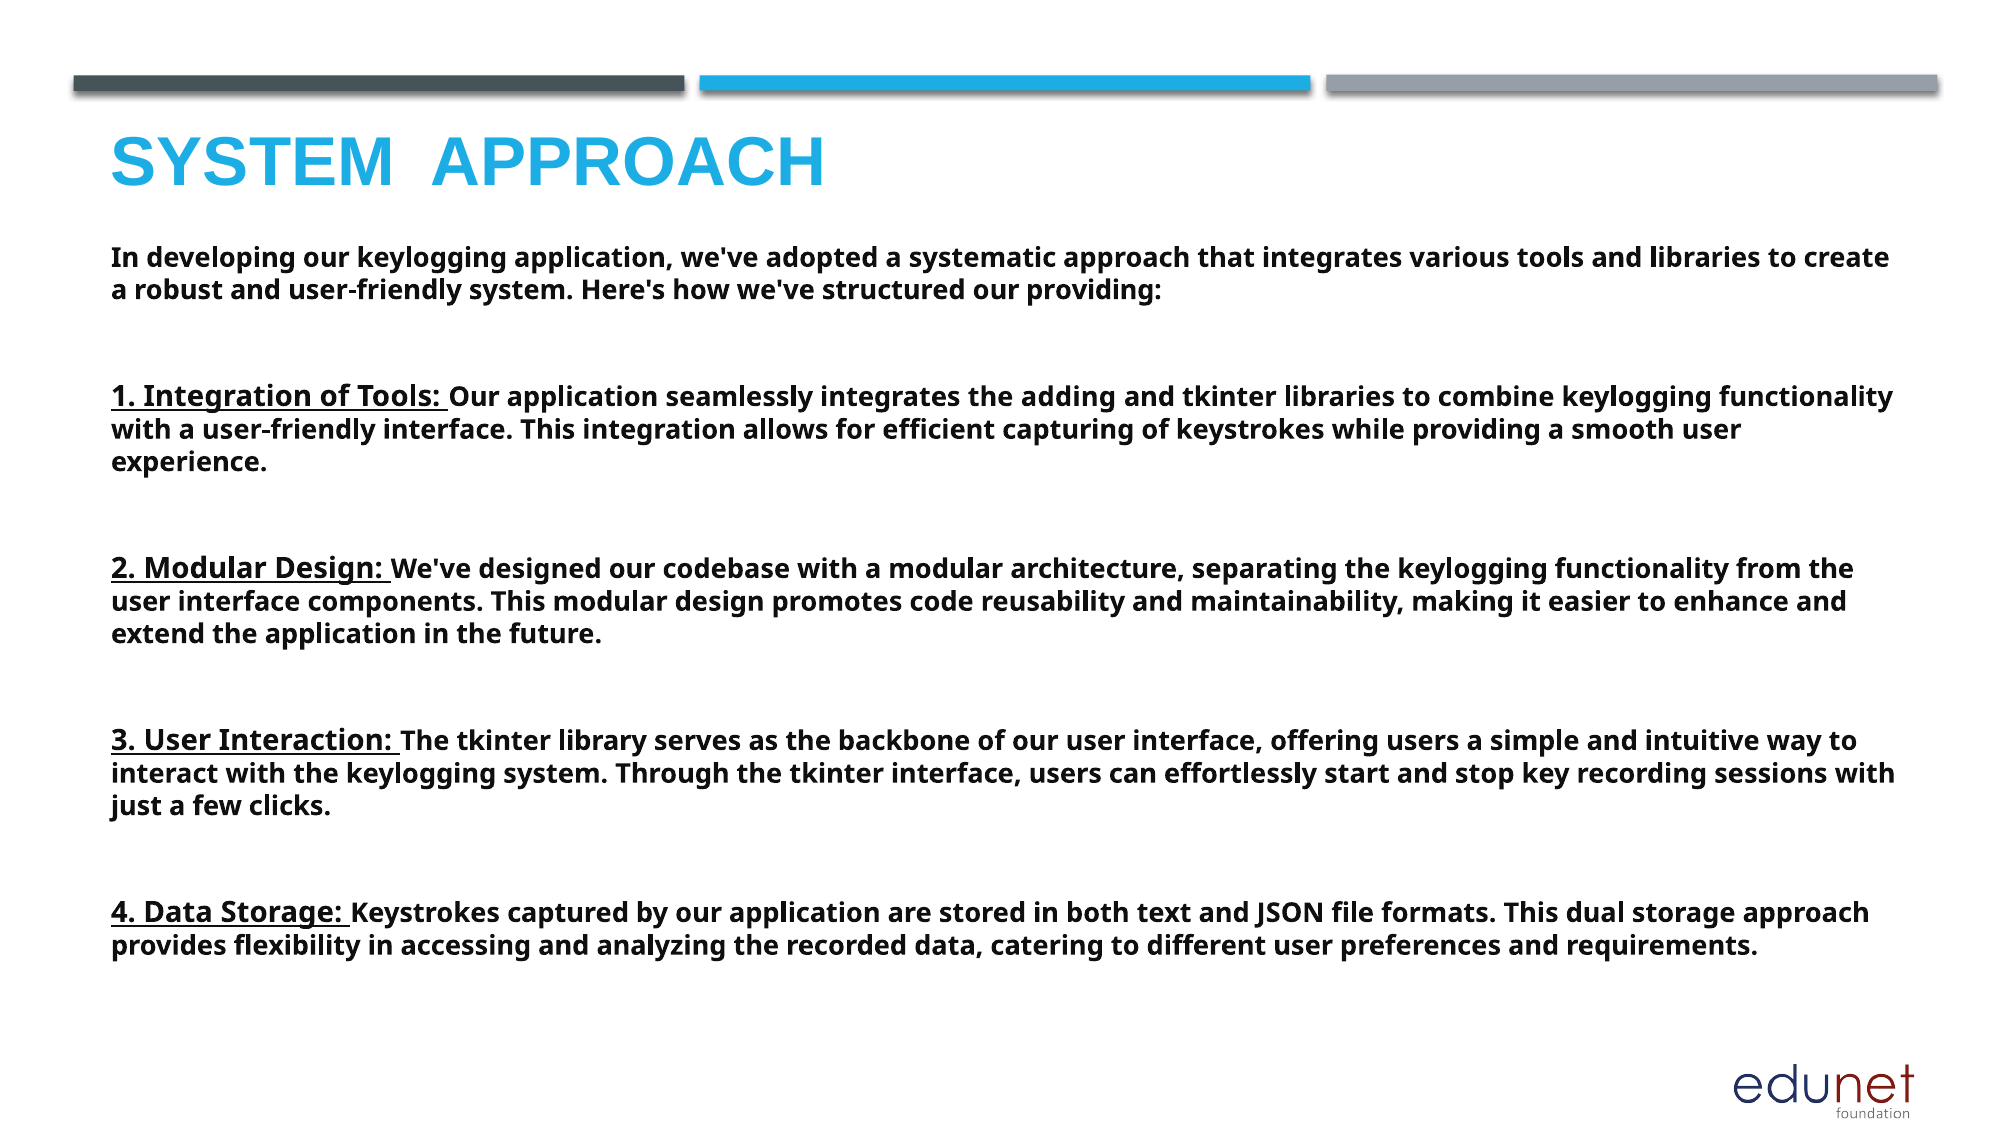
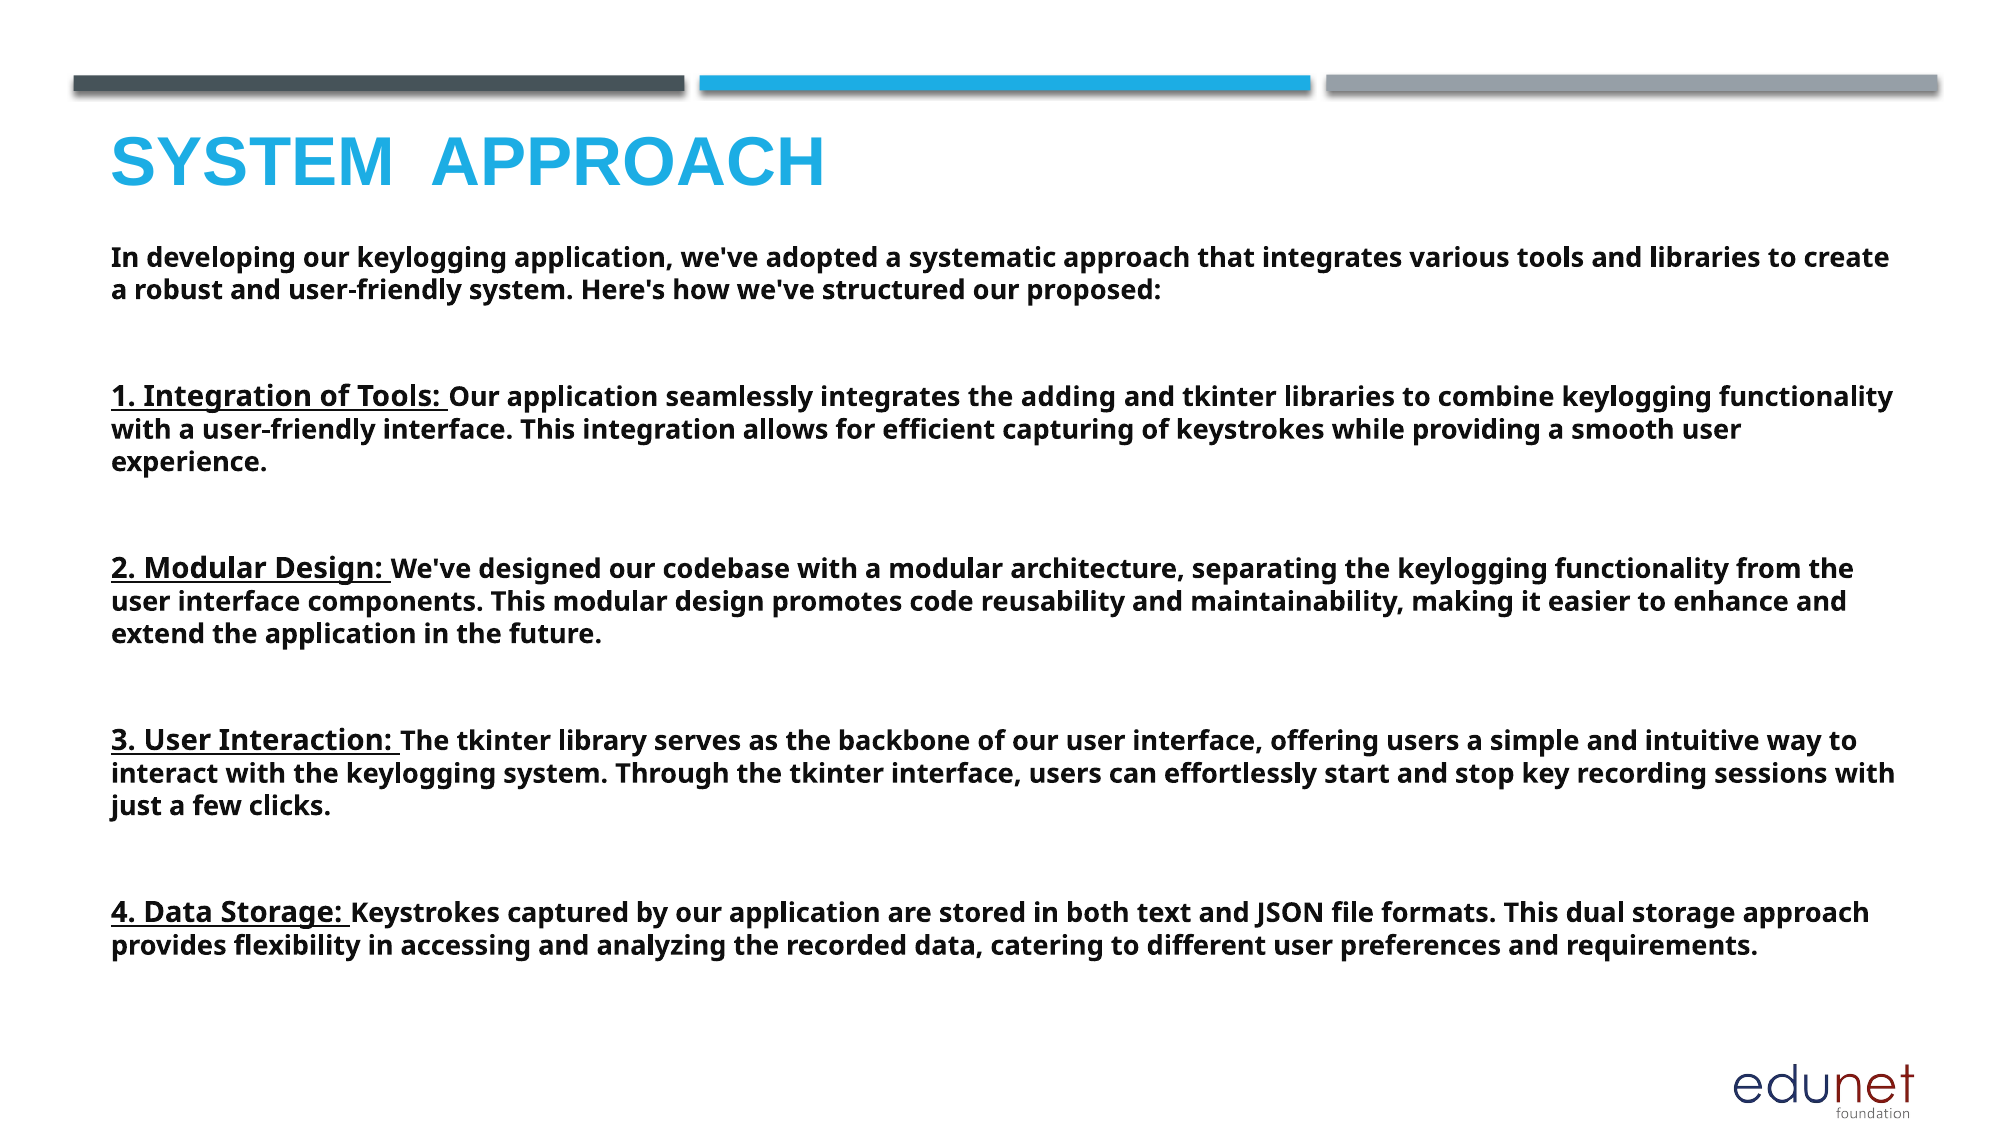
our providing: providing -> proposed (1094, 290)
